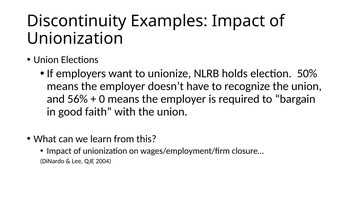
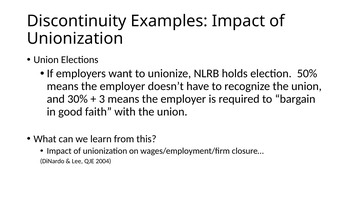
56%: 56% -> 30% (78, 99)
0: 0 -> 3 (102, 99)
